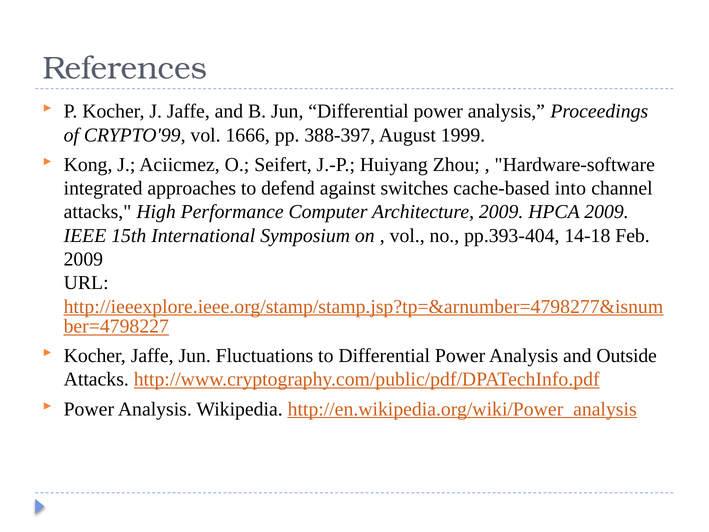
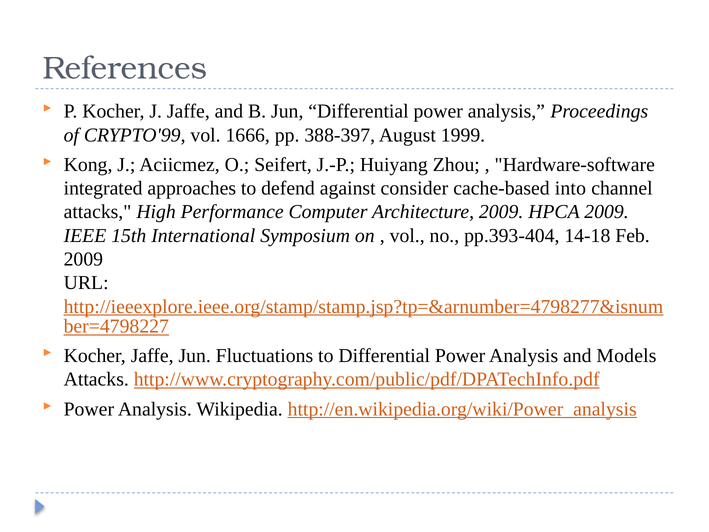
switches: switches -> consider (414, 188)
Outside: Outside -> Models (626, 356)
